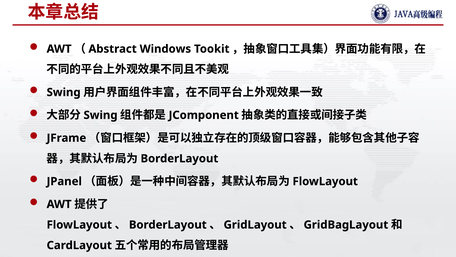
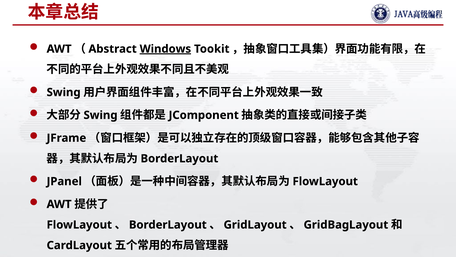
Windows underline: none -> present (165, 49)
